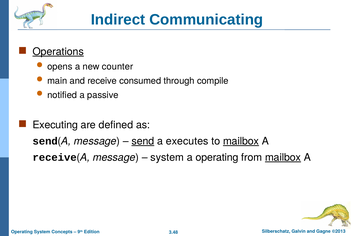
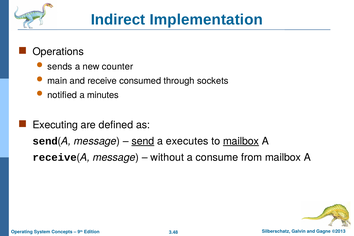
Communicating: Communicating -> Implementation (206, 20)
Operations underline: present -> none (58, 52)
opens: opens -> sends (60, 67)
compile: compile -> sockets (213, 81)
passive: passive -> minutes (103, 95)
system: system -> without (167, 157)
a operating: operating -> consume (217, 157)
mailbox underline: present -> none (283, 157)
